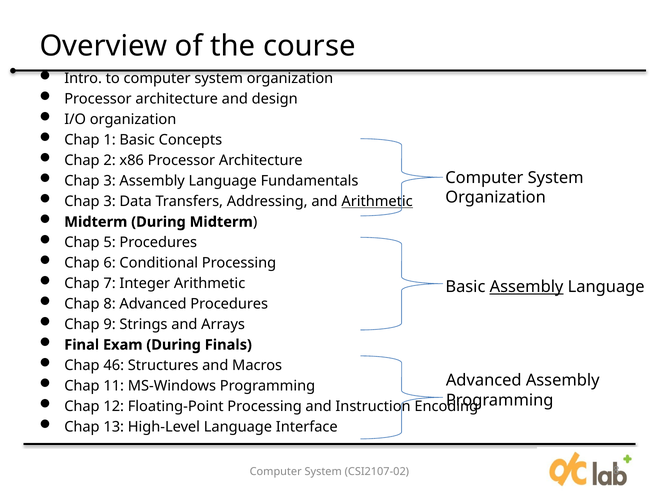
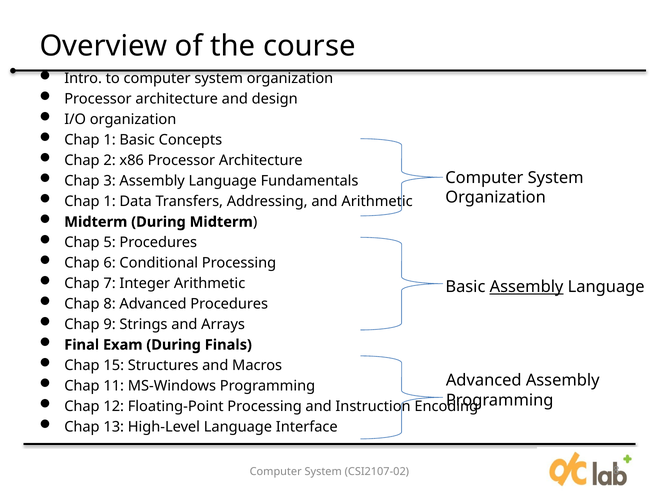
3: 3 -> 1 (110, 202)
Arithmetic underline: present -> none (377, 202)
46: 46 -> 15 (114, 366)
